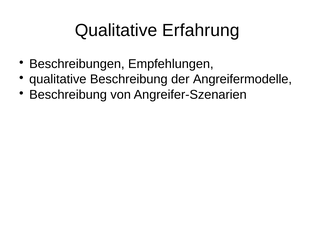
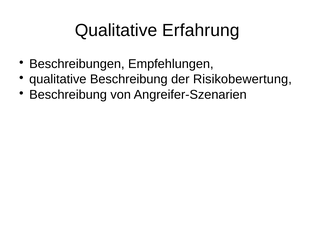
Angreifermodelle: Angreifermodelle -> Risikobewertung (242, 79)
